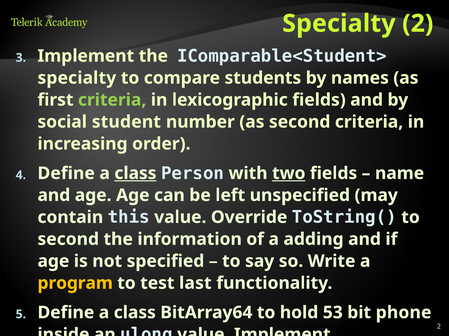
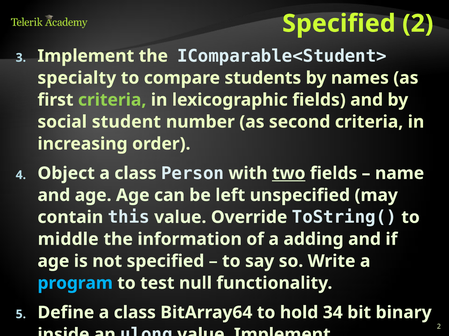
Specialty: Specialty -> Specified (339, 24)
Define: Define -> Object (66, 174)
class underline: present -> none (135, 174)
second: second -> middle (68, 240)
program colour: yellow -> light blue (75, 284)
last: last -> null (195, 284)
53: 53 -> 34 (333, 313)
phone: phone -> binary (404, 313)
